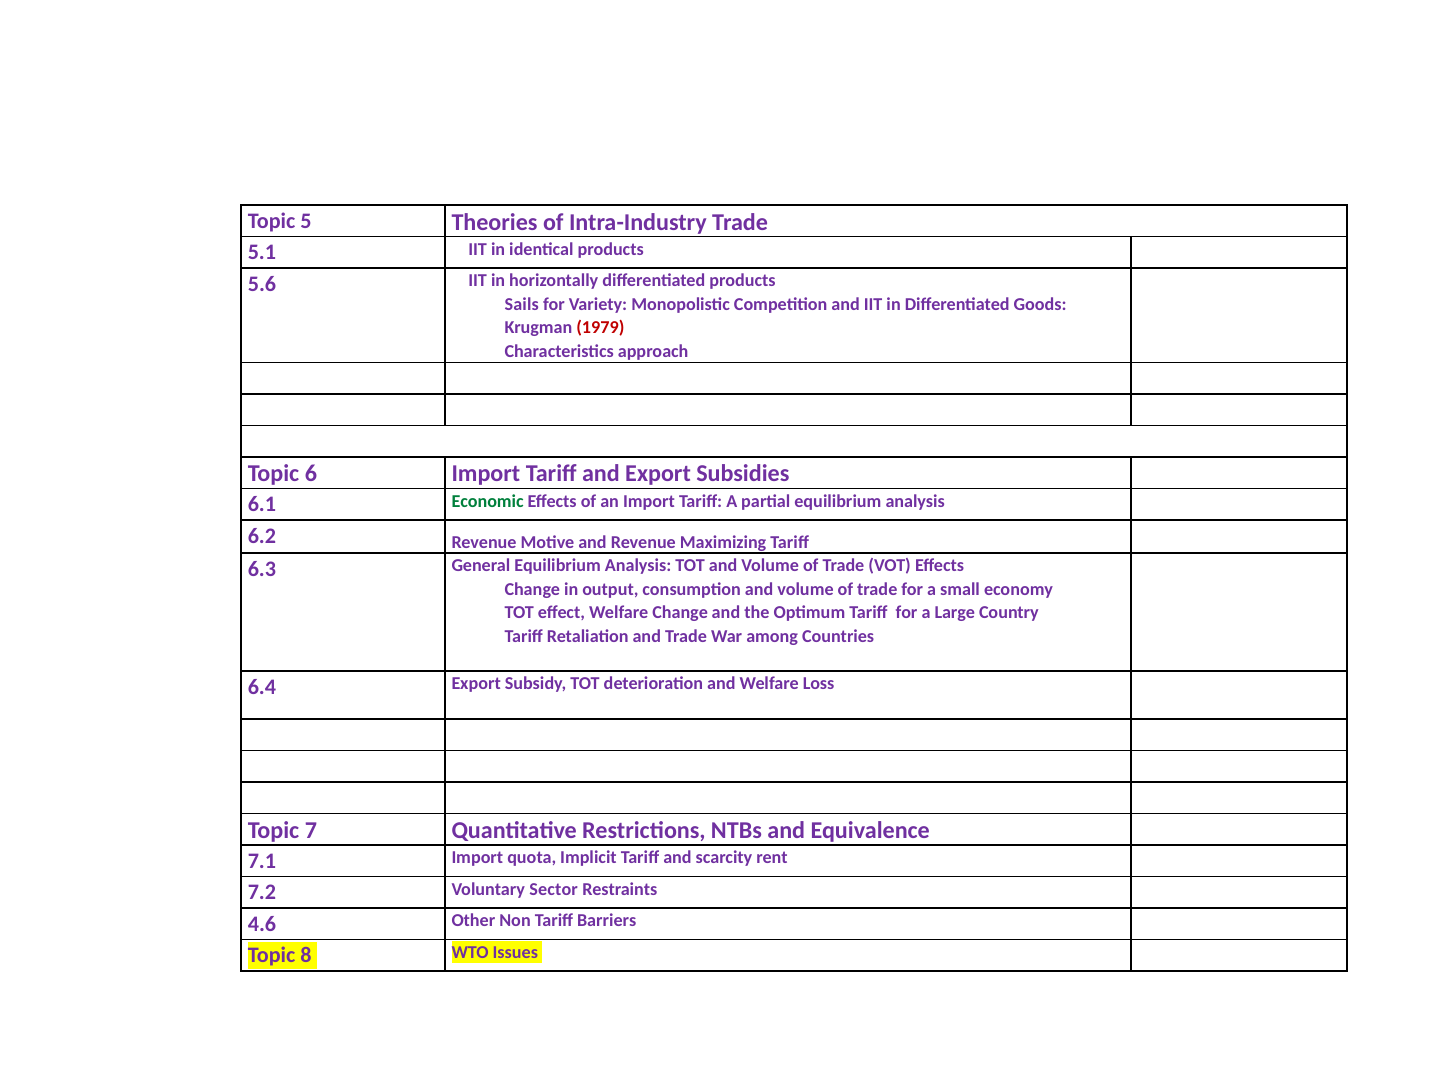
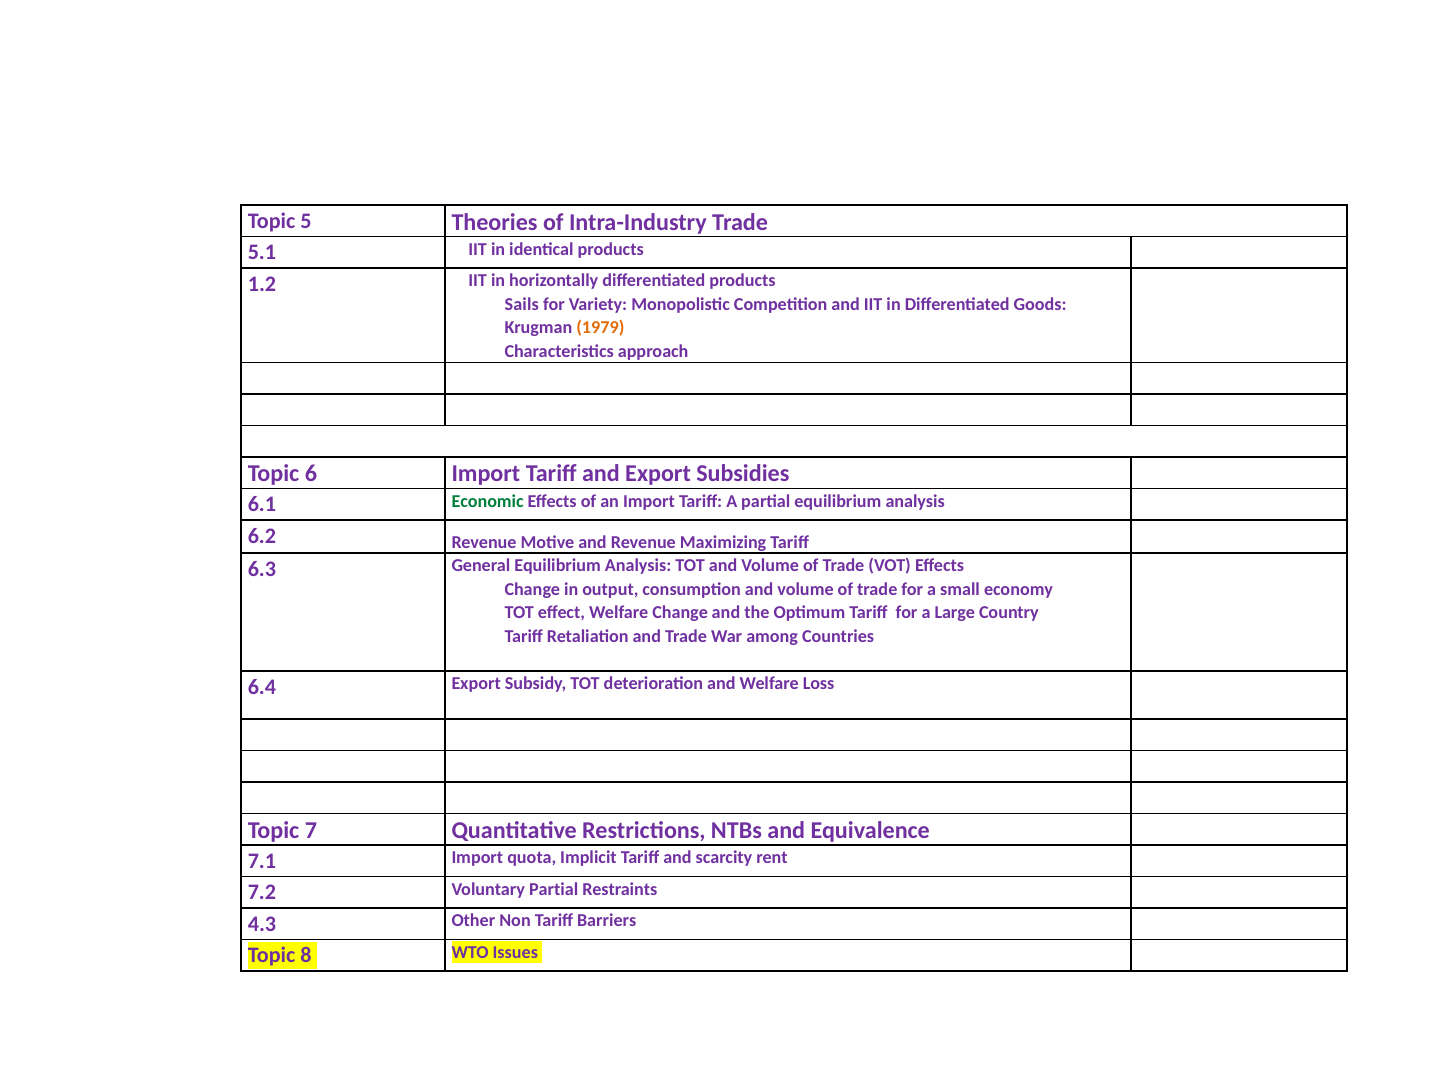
5.6: 5.6 -> 1.2 (262, 284)
1979 colour: red -> orange (600, 328)
Voluntary Sector: Sector -> Partial (554, 889)
4.6: 4.6 -> 4.3 (262, 924)
